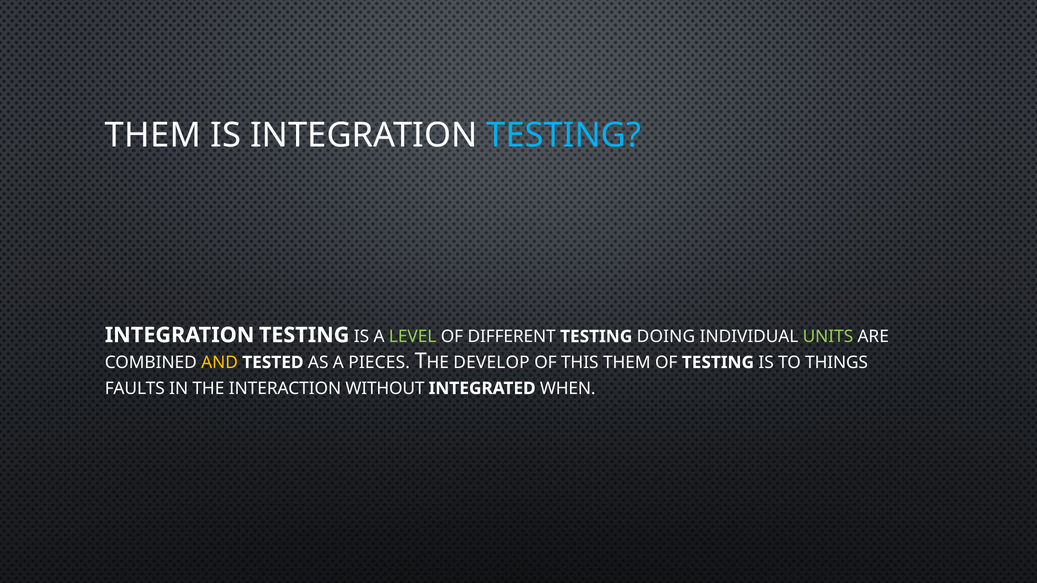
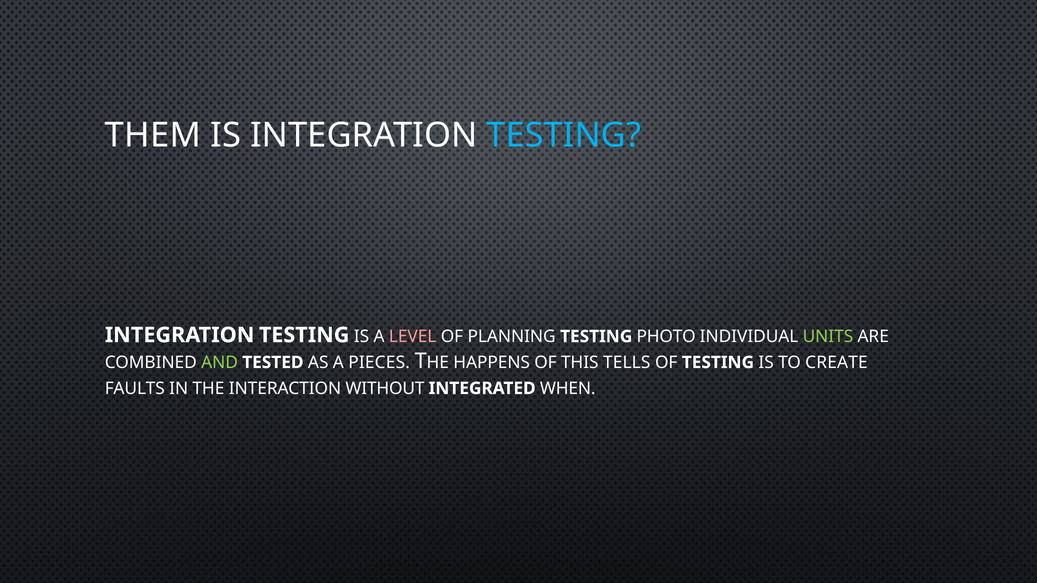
LEVEL colour: light green -> pink (413, 337)
DIFFERENT: DIFFERENT -> PLANNING (512, 337)
DOING: DOING -> PHOTO (666, 337)
AND colour: yellow -> light green (220, 363)
DEVELOP: DEVELOP -> HAPPENS (492, 363)
THIS THEM: THEM -> TELLS (627, 363)
THINGS: THINGS -> CREATE (836, 363)
